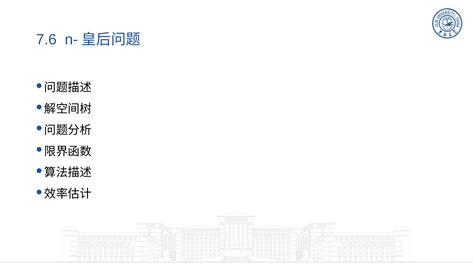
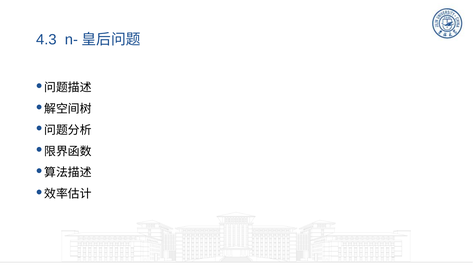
7.6: 7.6 -> 4.3 (46, 40)
